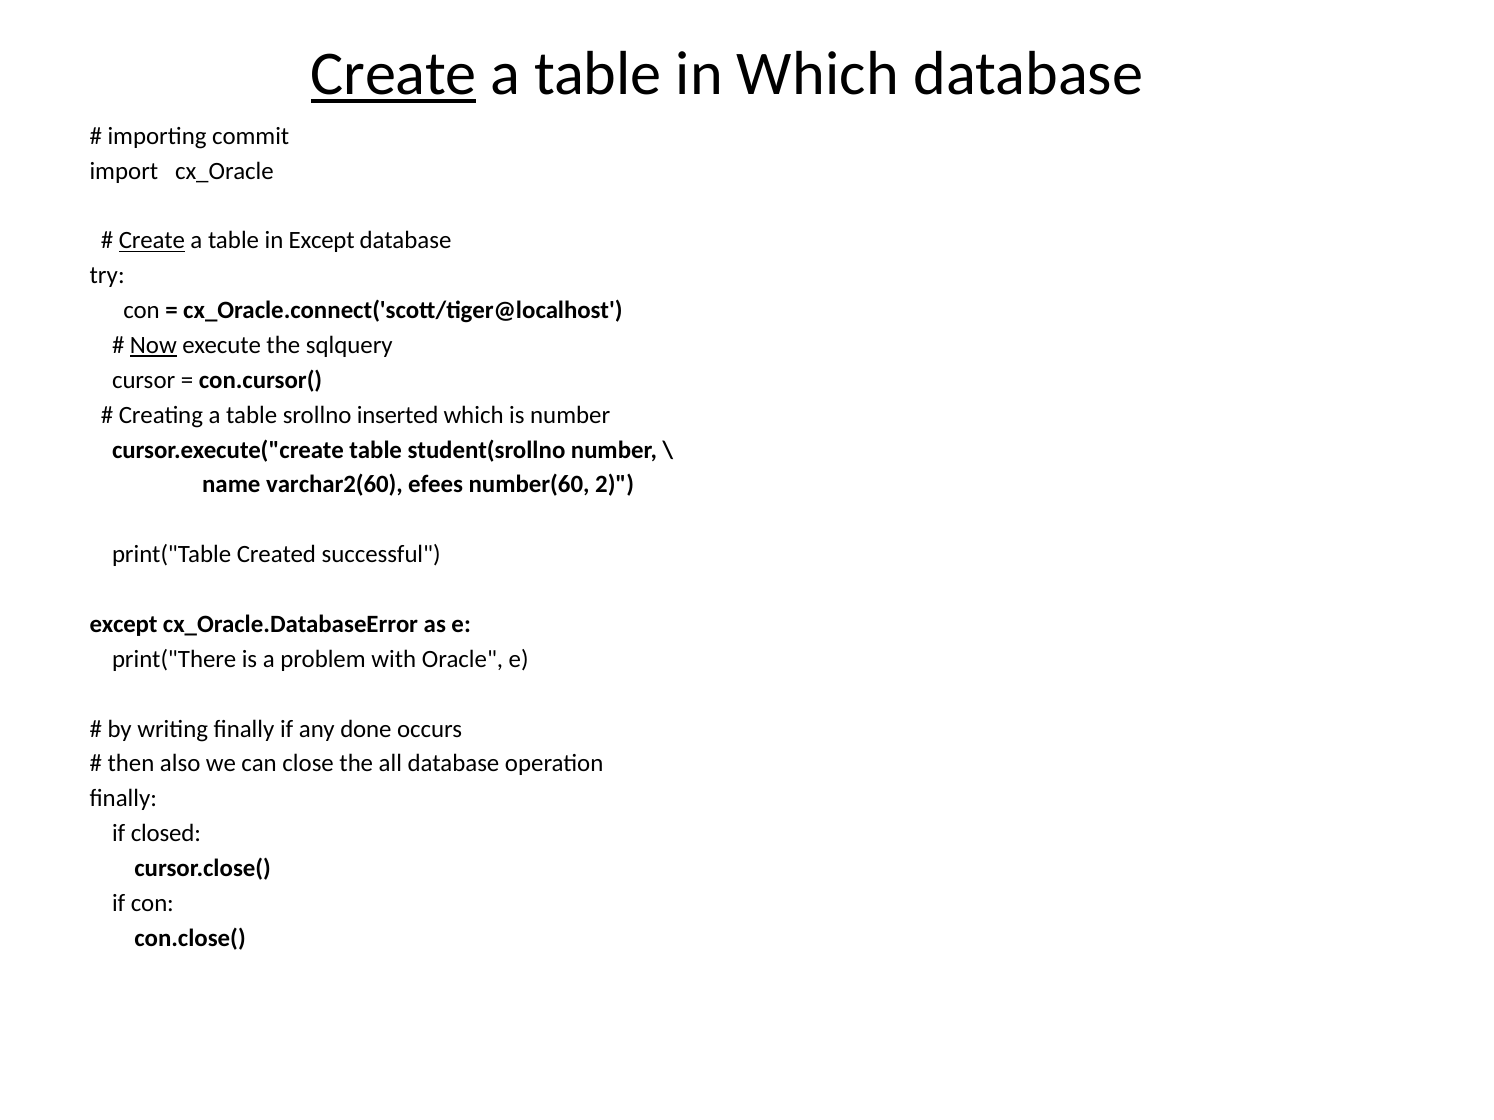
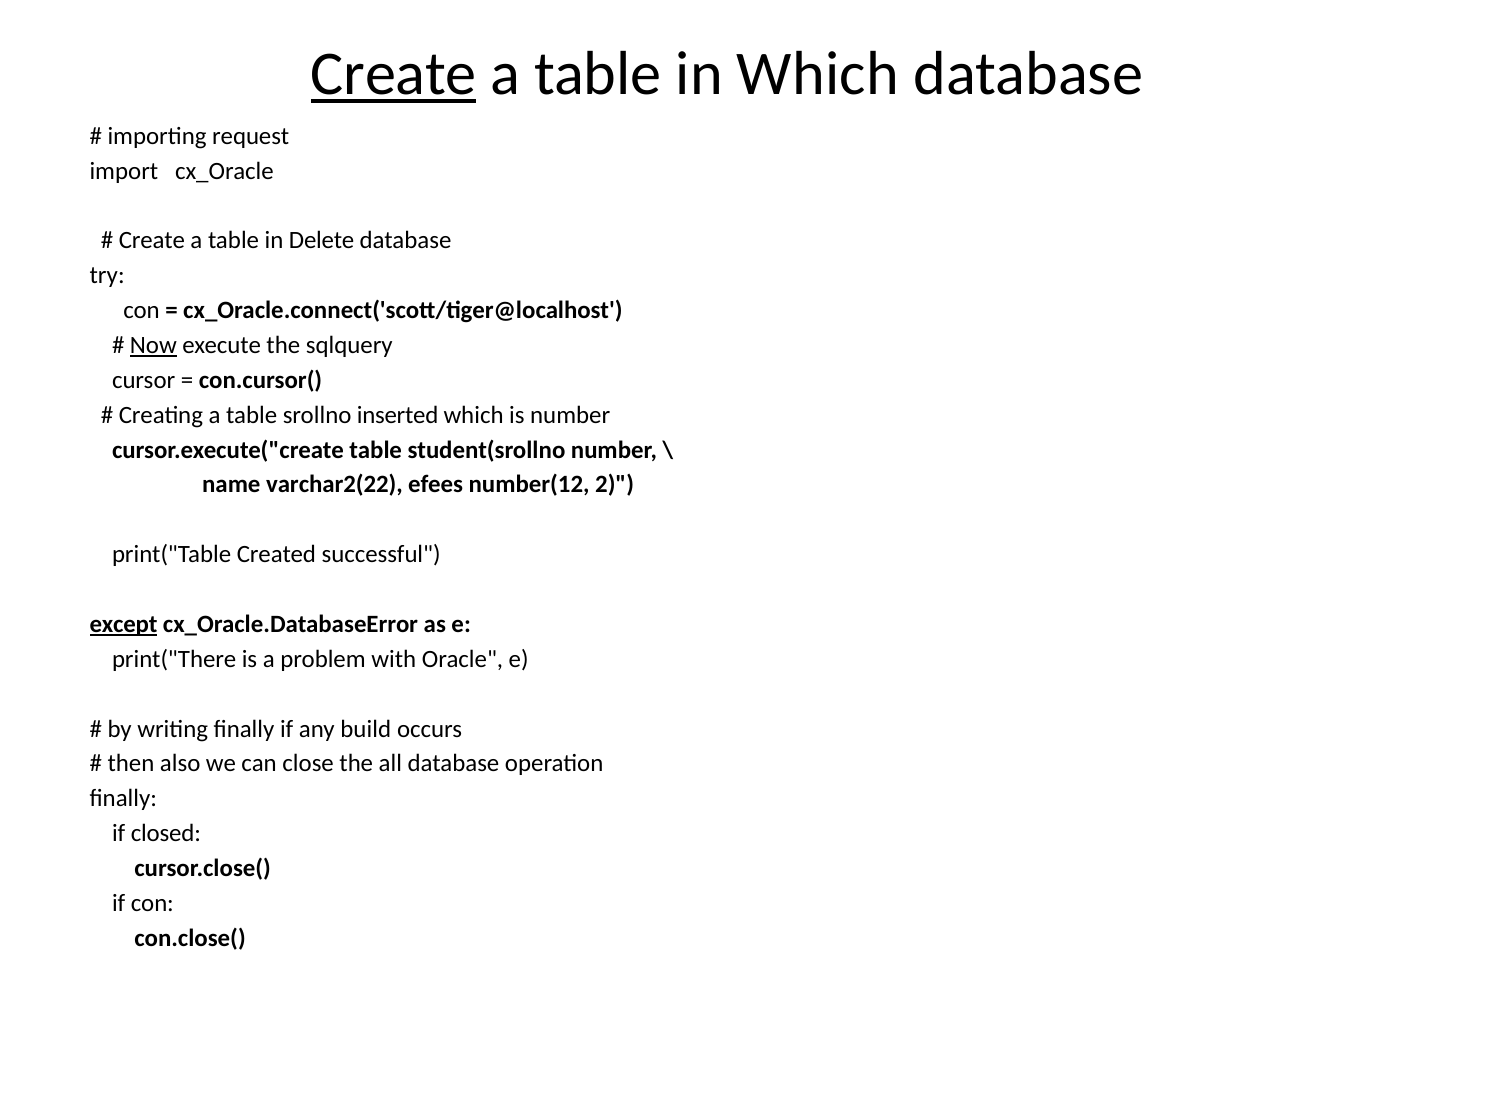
commit: commit -> request (251, 136)
Create underline: present -> none (152, 241)
in Except: Except -> Delete (322, 241)
varchar2(60: varchar2(60 -> varchar2(22 (334, 485)
number(60: number(60 -> number(12 (529, 485)
except underline: none -> present (124, 625)
done: done -> build (366, 729)
